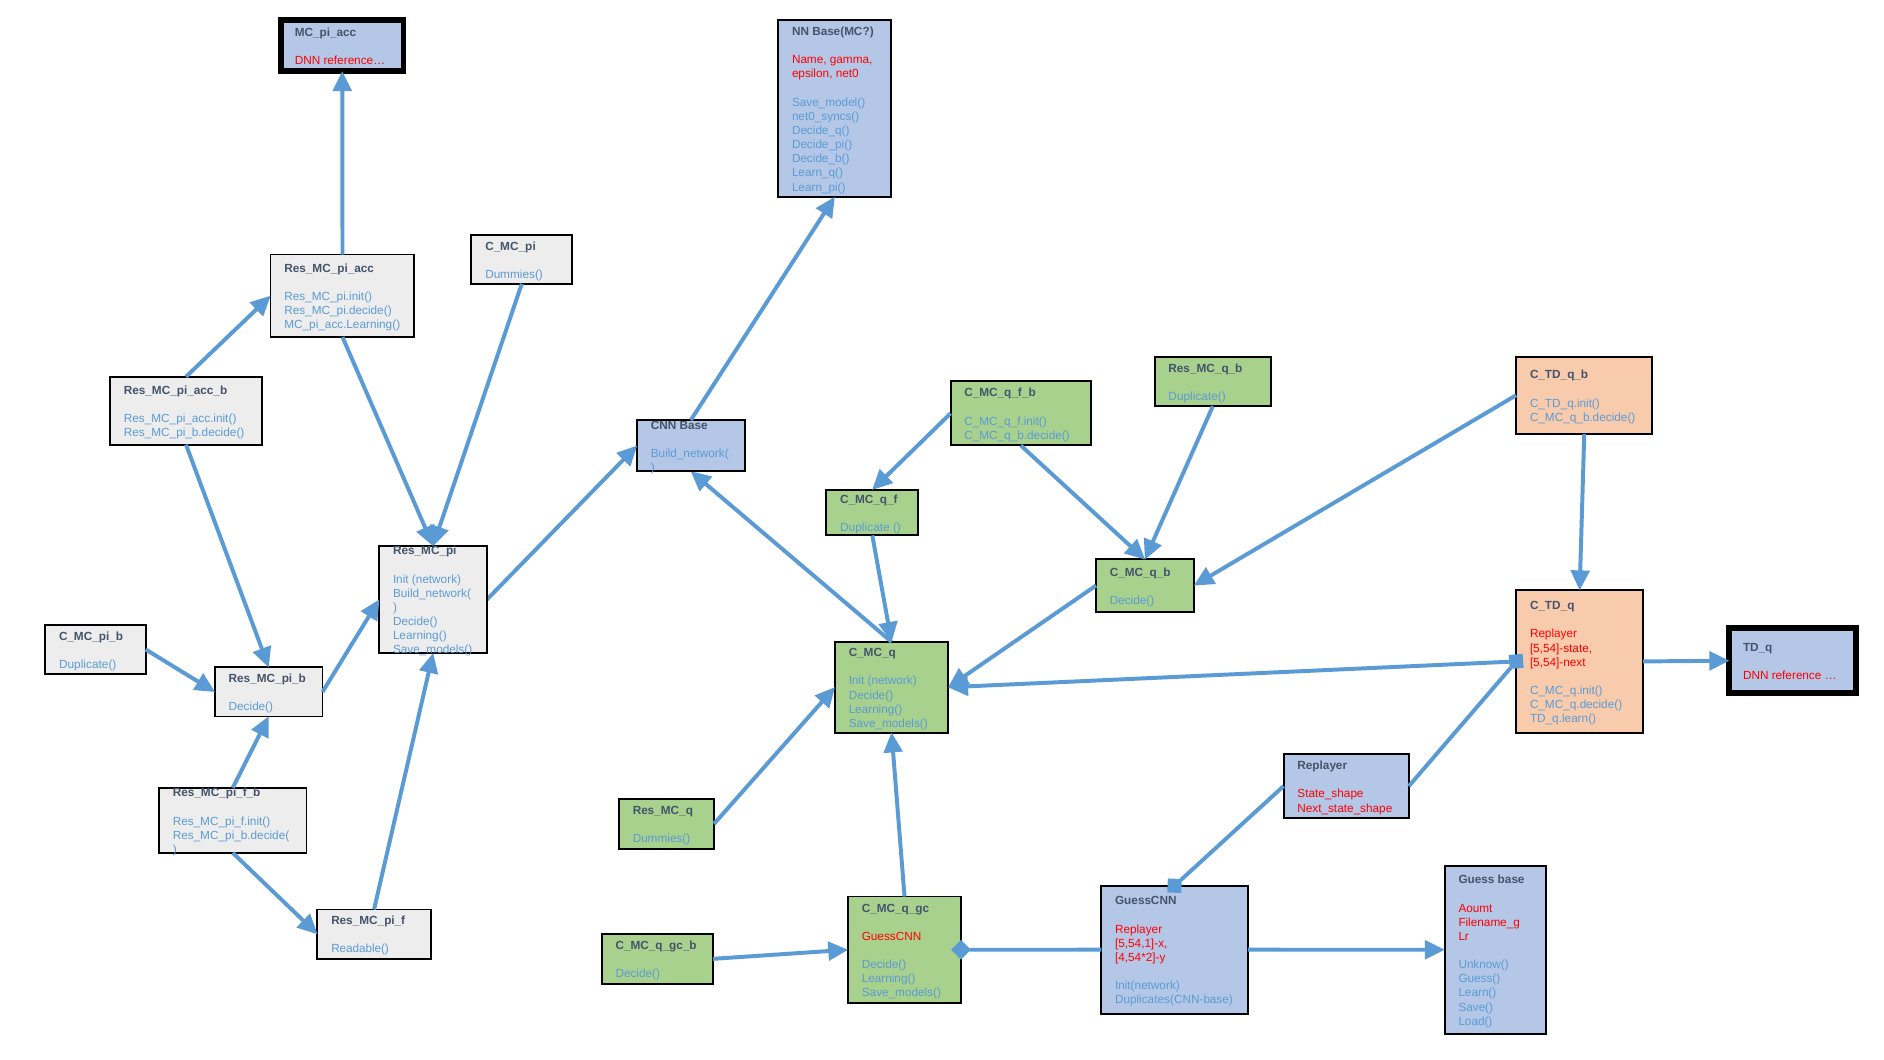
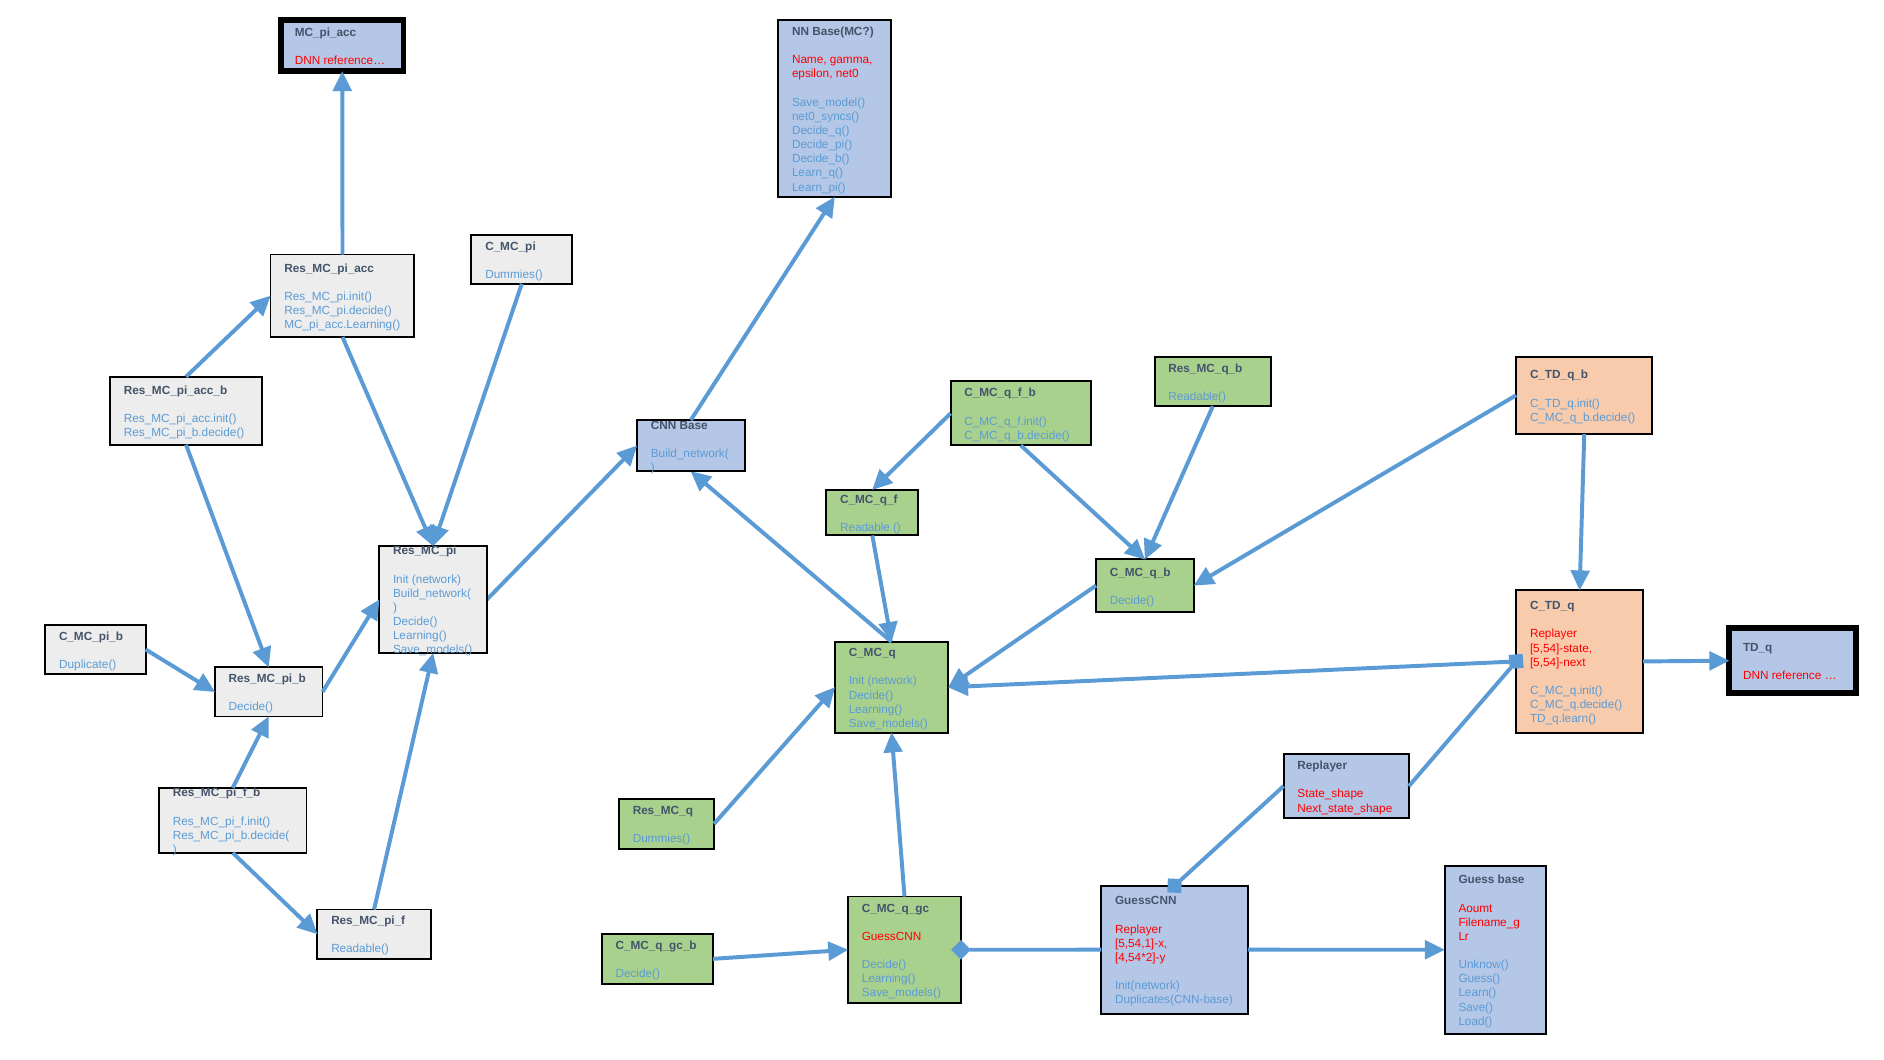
Duplicate(: Duplicate( -> Readable( (1197, 396)
Duplicate: Duplicate -> Readable (865, 527)
